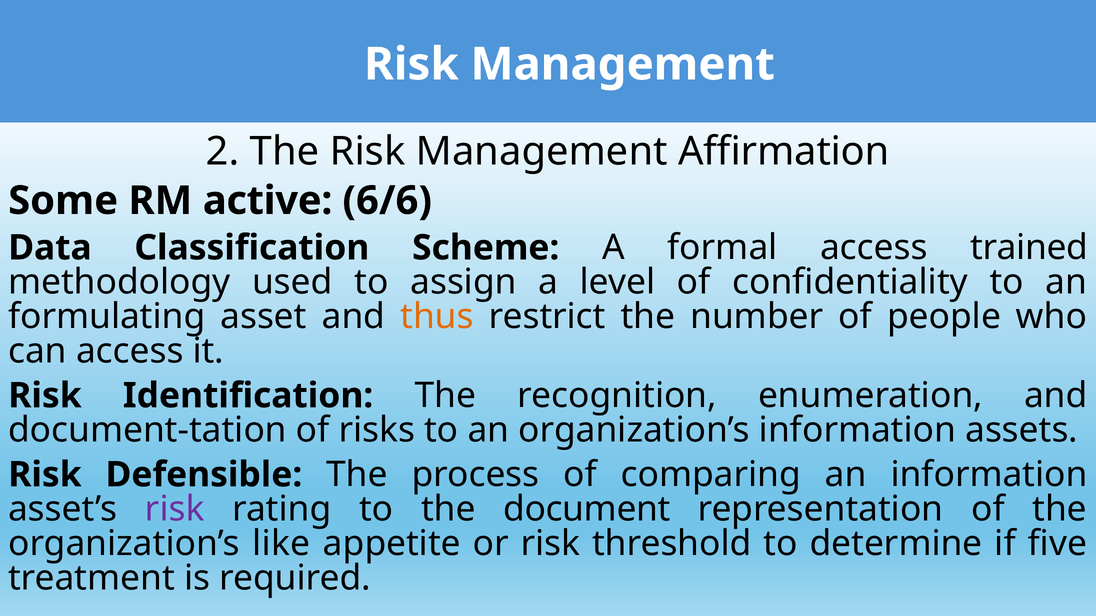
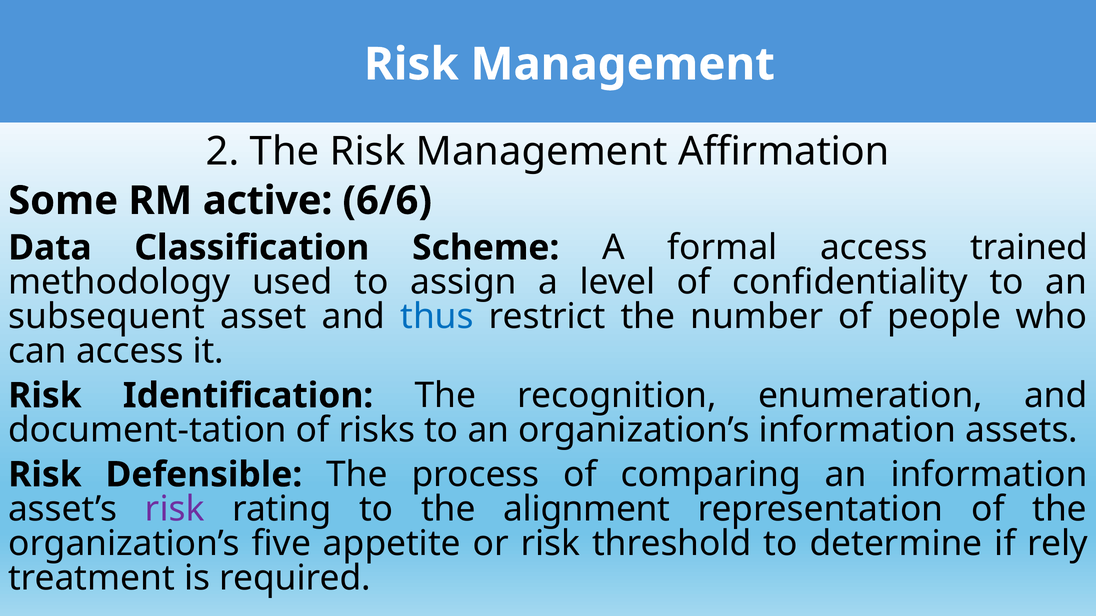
formulating: formulating -> subsequent (107, 317)
thus colour: orange -> blue (437, 317)
document: document -> alignment (587, 510)
like: like -> five (281, 544)
five: five -> rely (1058, 544)
